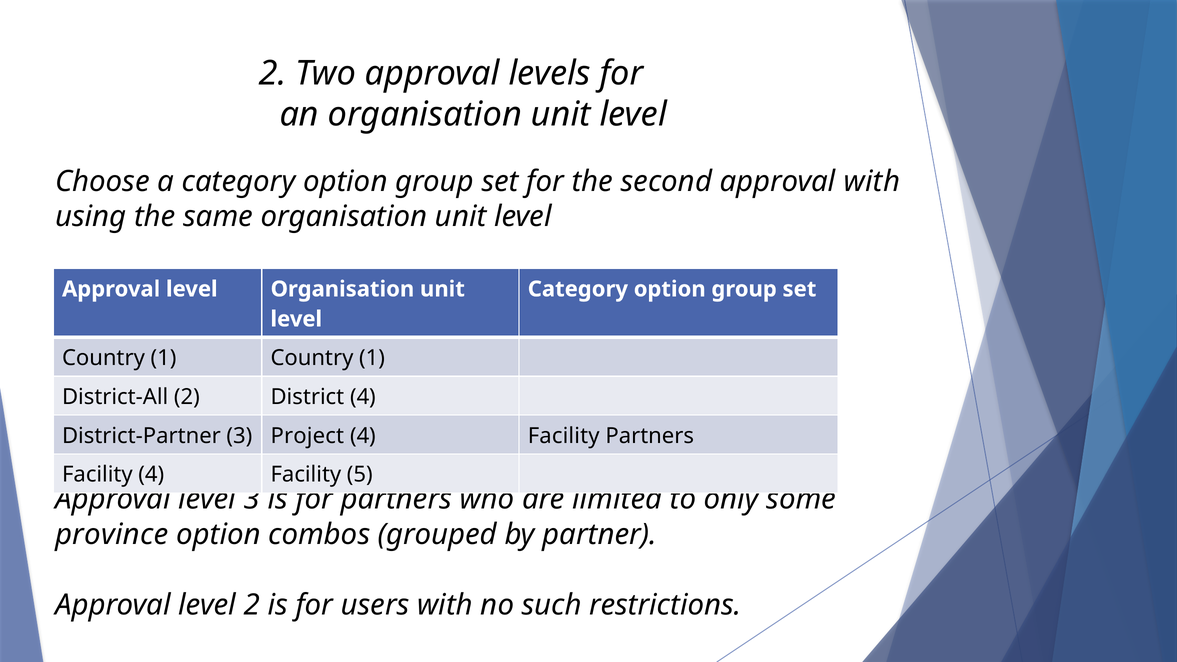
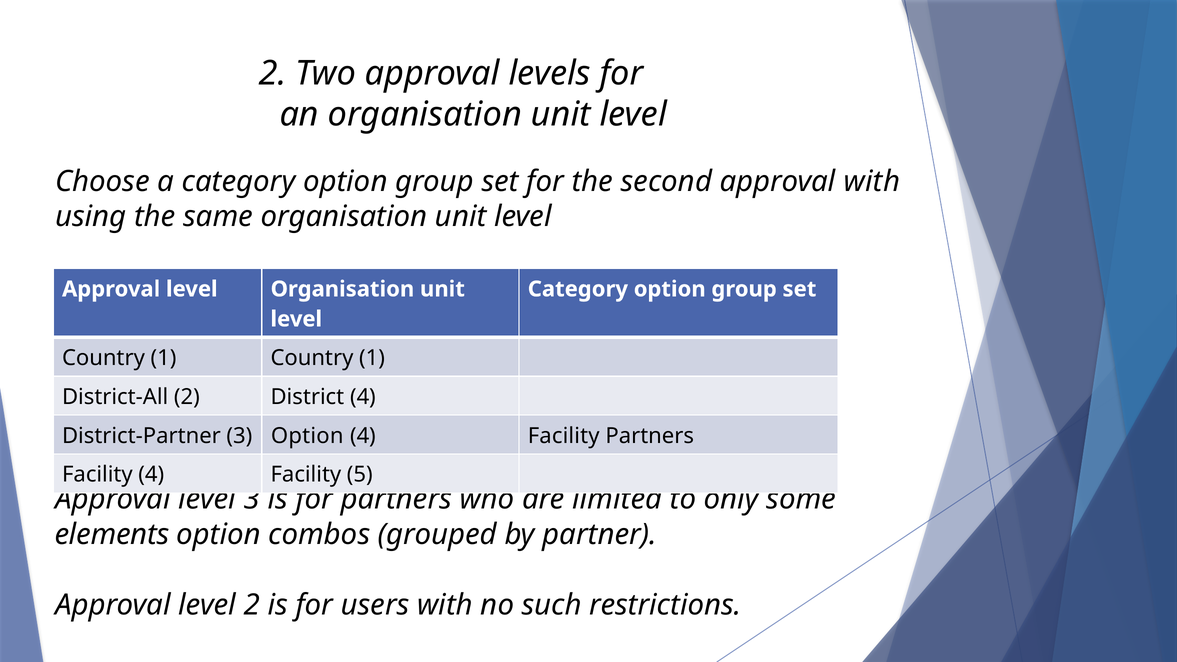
3 Project: Project -> Option (307, 436)
province: province -> elements (112, 534)
